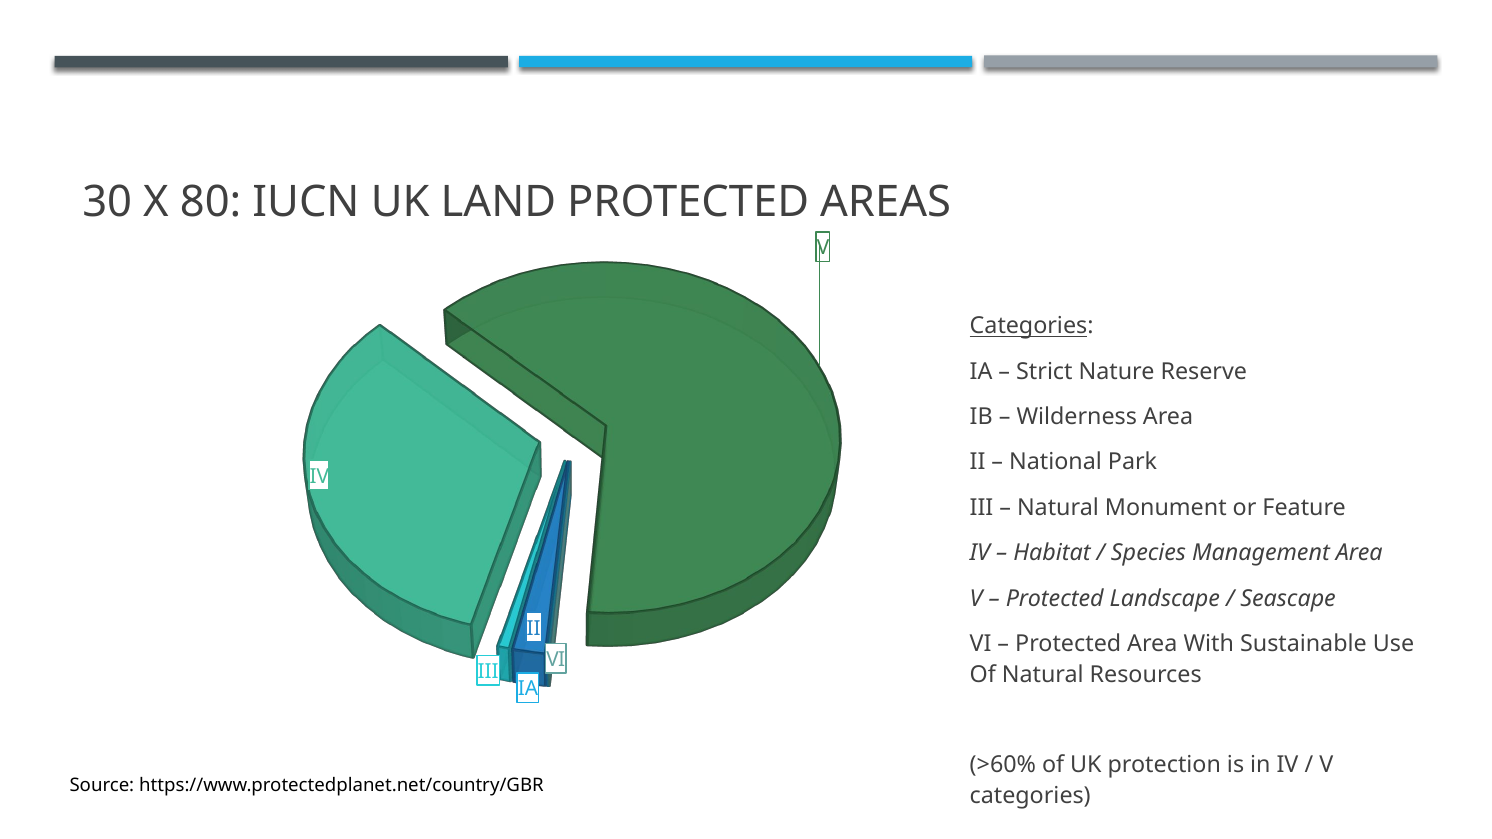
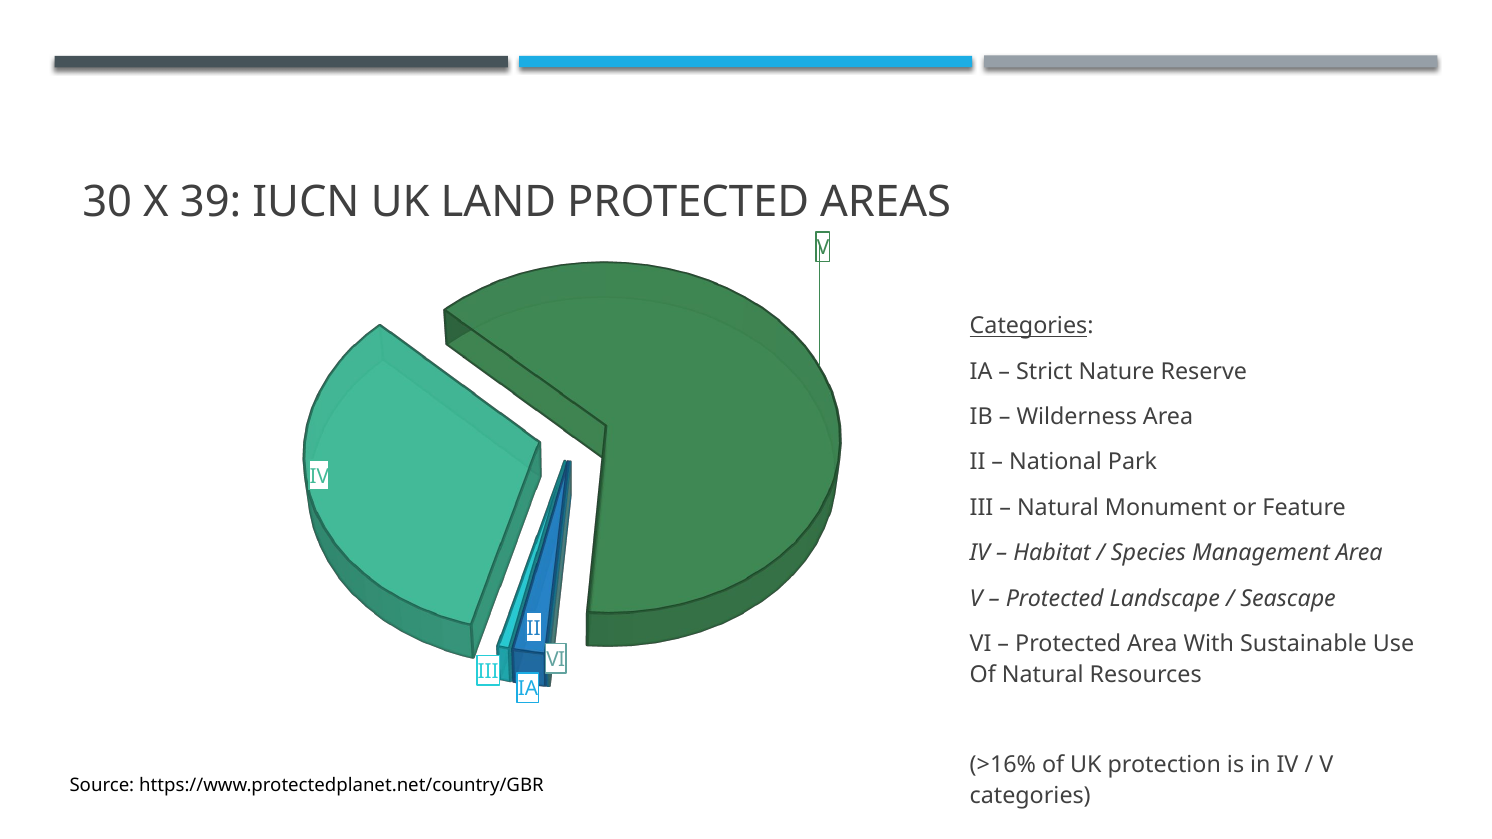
80: 80 -> 39 (211, 203)
>60%: >60% -> >16% (1003, 765)
